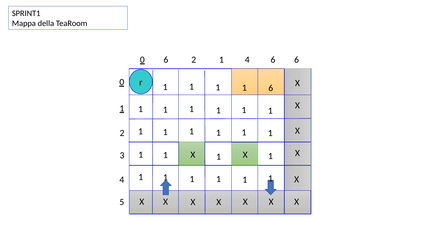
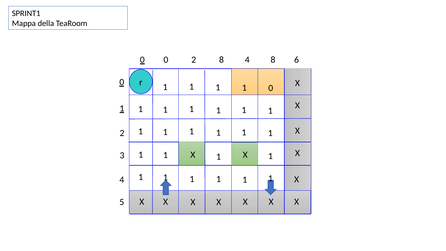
6: 6 -> 0 (166, 60)
2 1: 1 -> 8 (222, 60)
4 6: 6 -> 8 (273, 60)
6: 6 -> 0 (271, 88)
